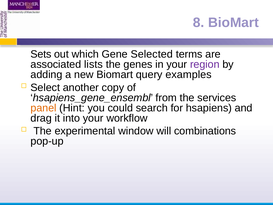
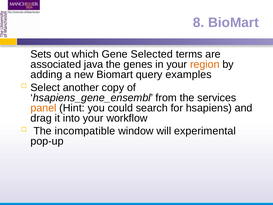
lists: lists -> java (94, 64)
region colour: purple -> orange (205, 64)
experimental: experimental -> incompatible (85, 131)
combinations: combinations -> experimental (205, 131)
